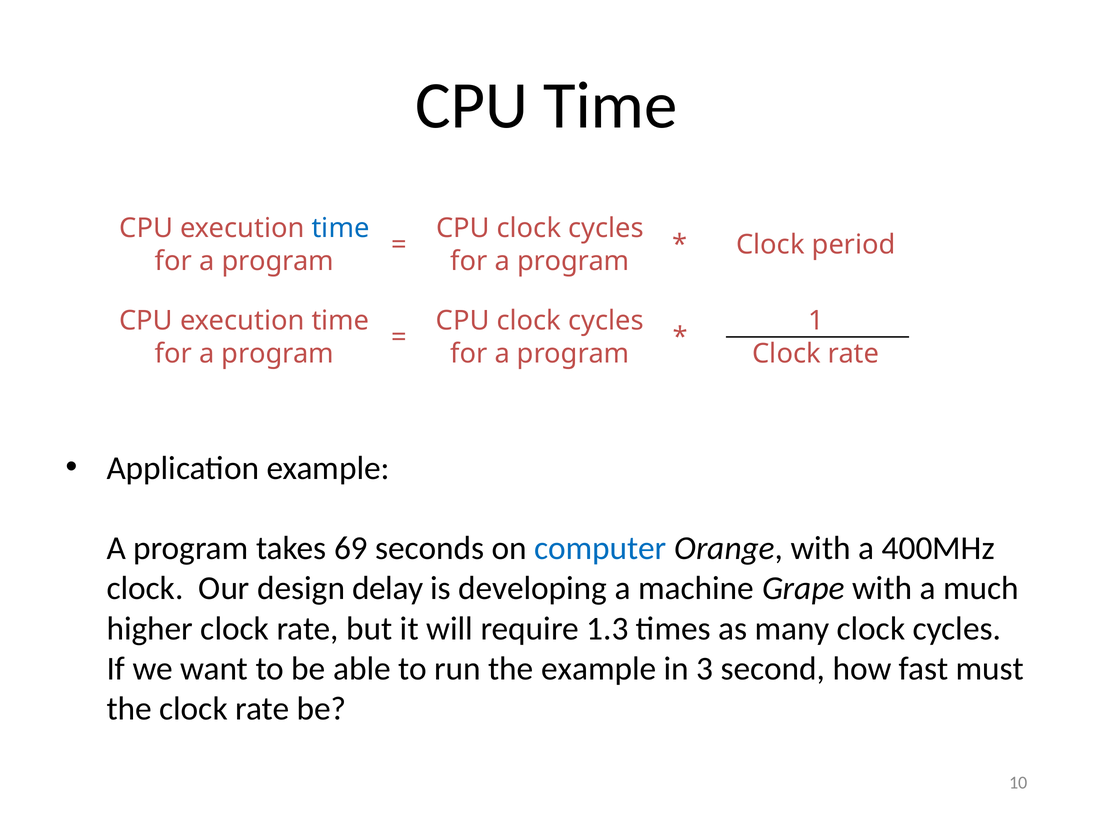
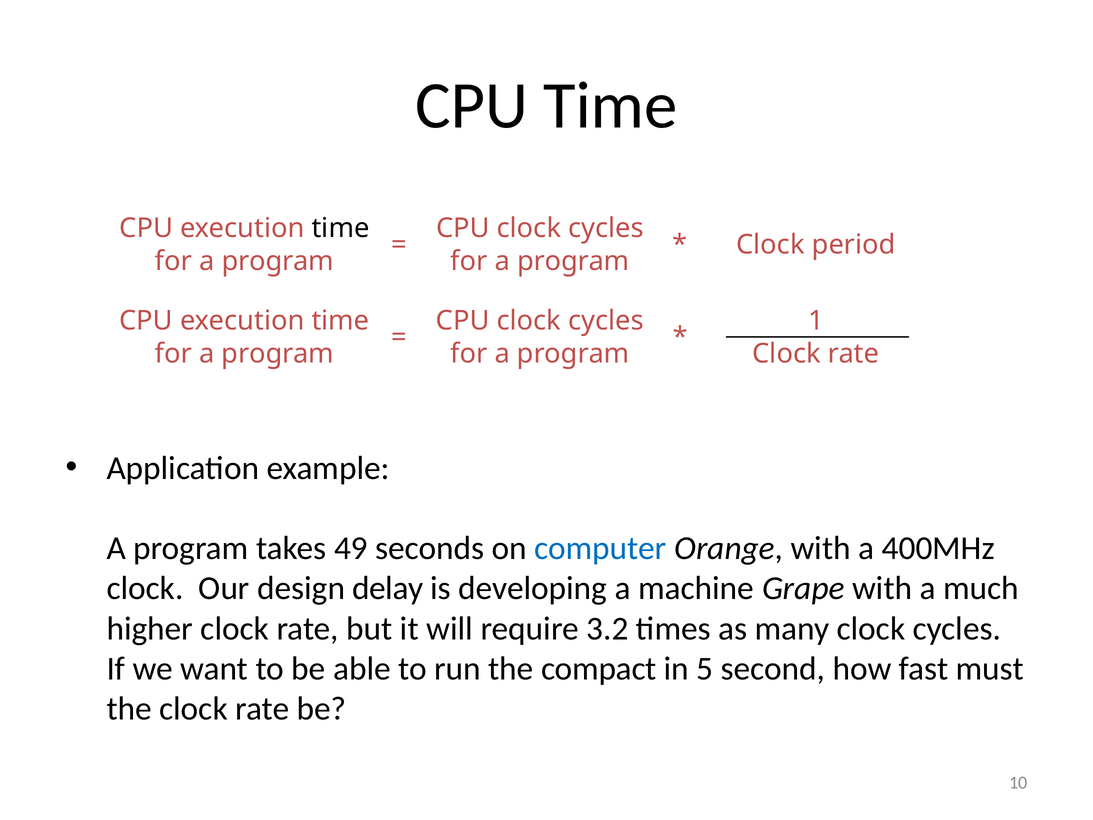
time colour: blue -> black (341, 228)
69: 69 -> 49 (351, 548)
1.3: 1.3 -> 3.2 (607, 628)
the example: example -> compact (599, 668)
3: 3 -> 5 (705, 668)
